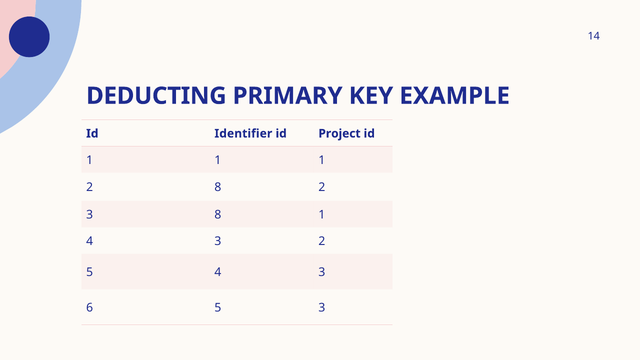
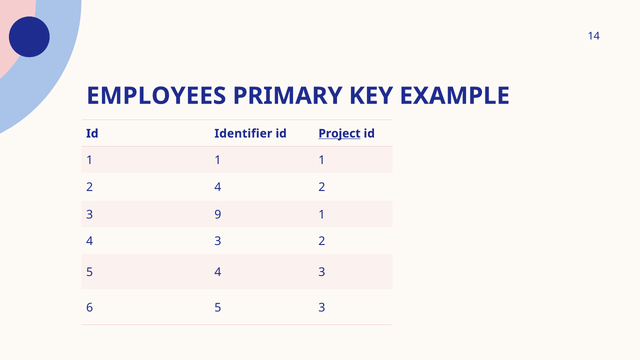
DEDUCTING: DEDUCTING -> EMPLOYEES (156, 96)
Project underline: none -> present (340, 134)
2 8: 8 -> 4 (218, 187)
3 8: 8 -> 9 (218, 215)
